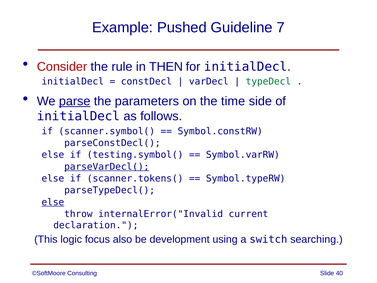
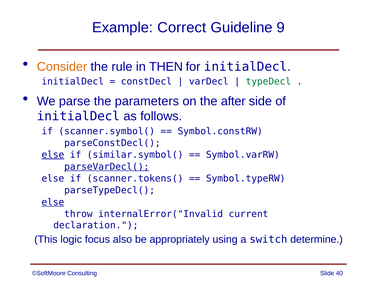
Pushed: Pushed -> Correct (182, 27)
7: 7 -> 9 (281, 27)
Consider colour: red -> orange (62, 67)
parse underline: present -> none (75, 101)
time: time -> after (233, 101)
else underline: none -> present (53, 155)
testing.symbol(: testing.symbol( -> similar.symbol( (135, 155)
development: development -> appropriately (180, 239)
searching: searching -> determine (317, 239)
